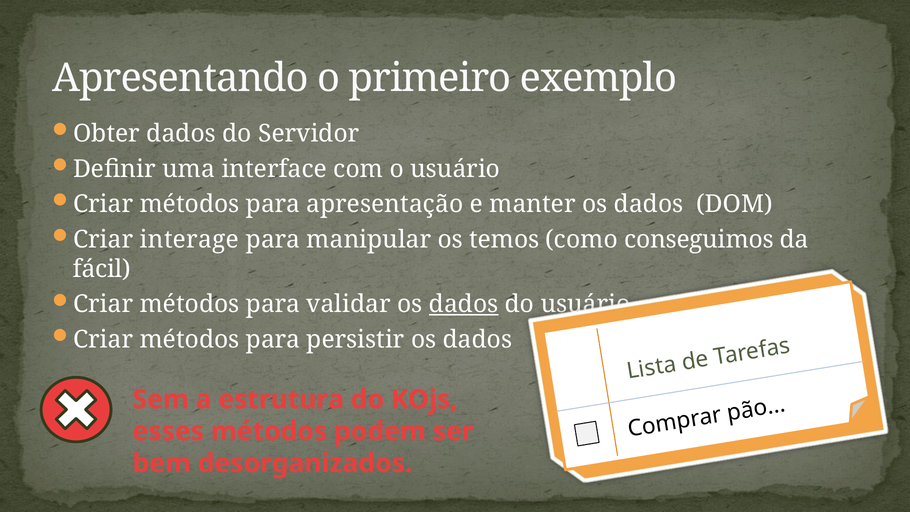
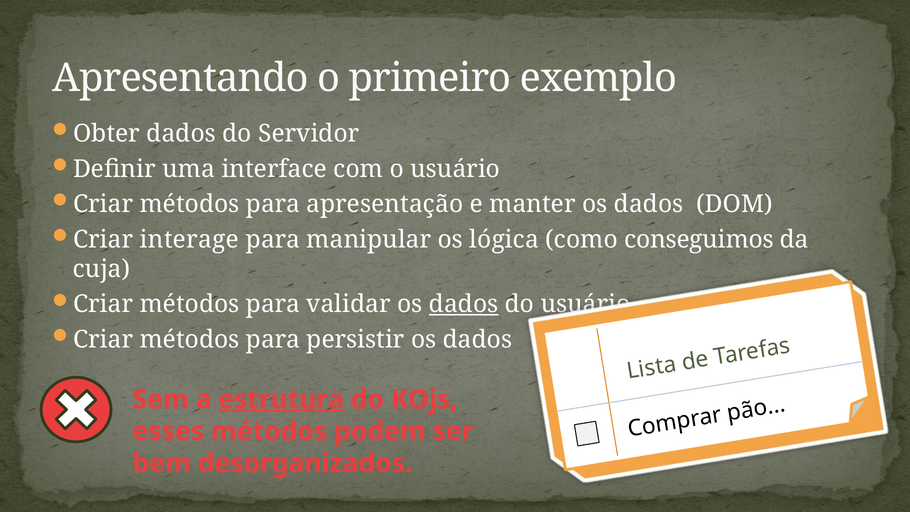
temos: temos -> lógica (504, 239)
fácil: fácil -> cuja (102, 269)
estrutura underline: none -> present (281, 399)
